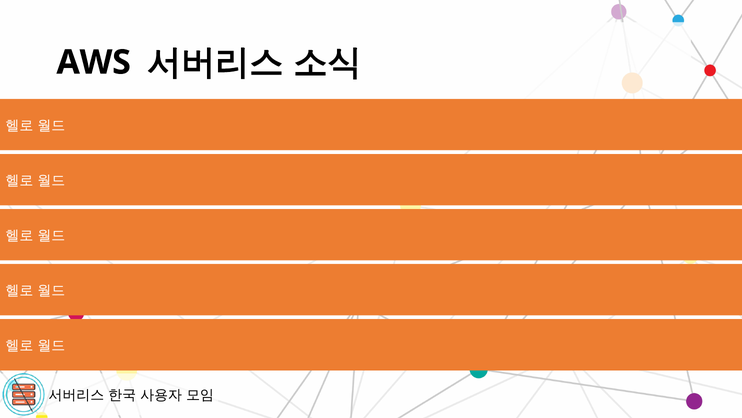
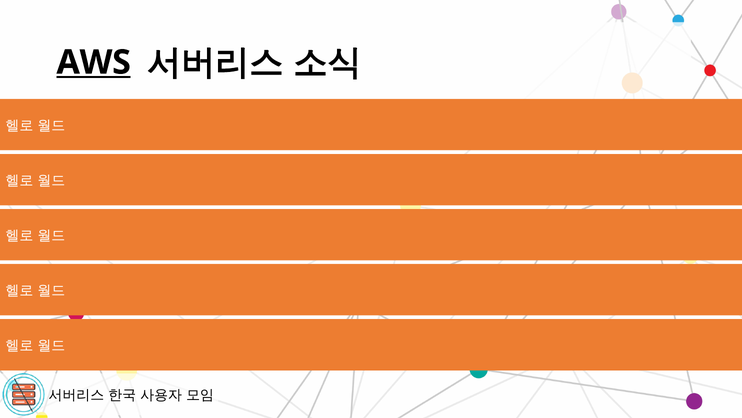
AWS underline: none -> present (94, 62)
